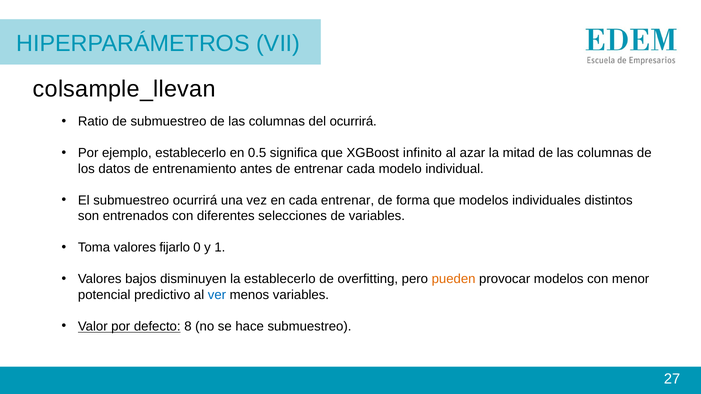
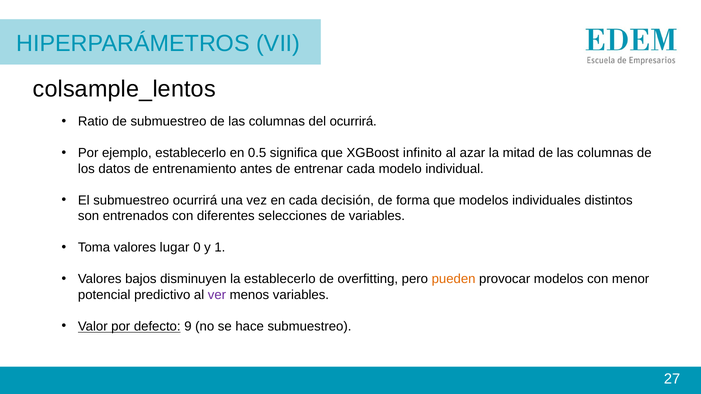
colsample_llevan: colsample_llevan -> colsample_lentos (124, 89)
cada entrenar: entrenar -> decisión (348, 200)
fijarlo: fijarlo -> lugar (175, 248)
ver colour: blue -> purple (217, 295)
8: 8 -> 9 (188, 327)
